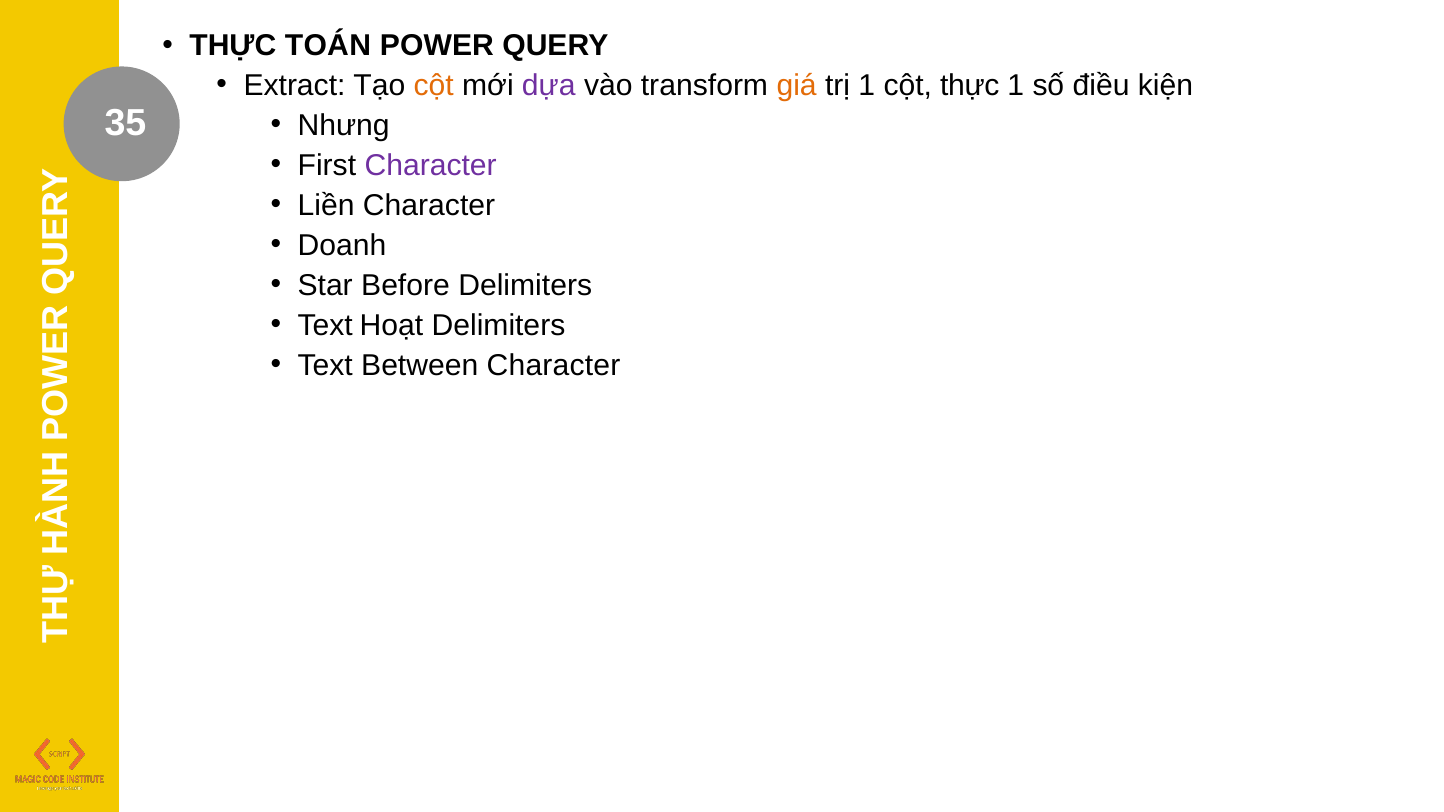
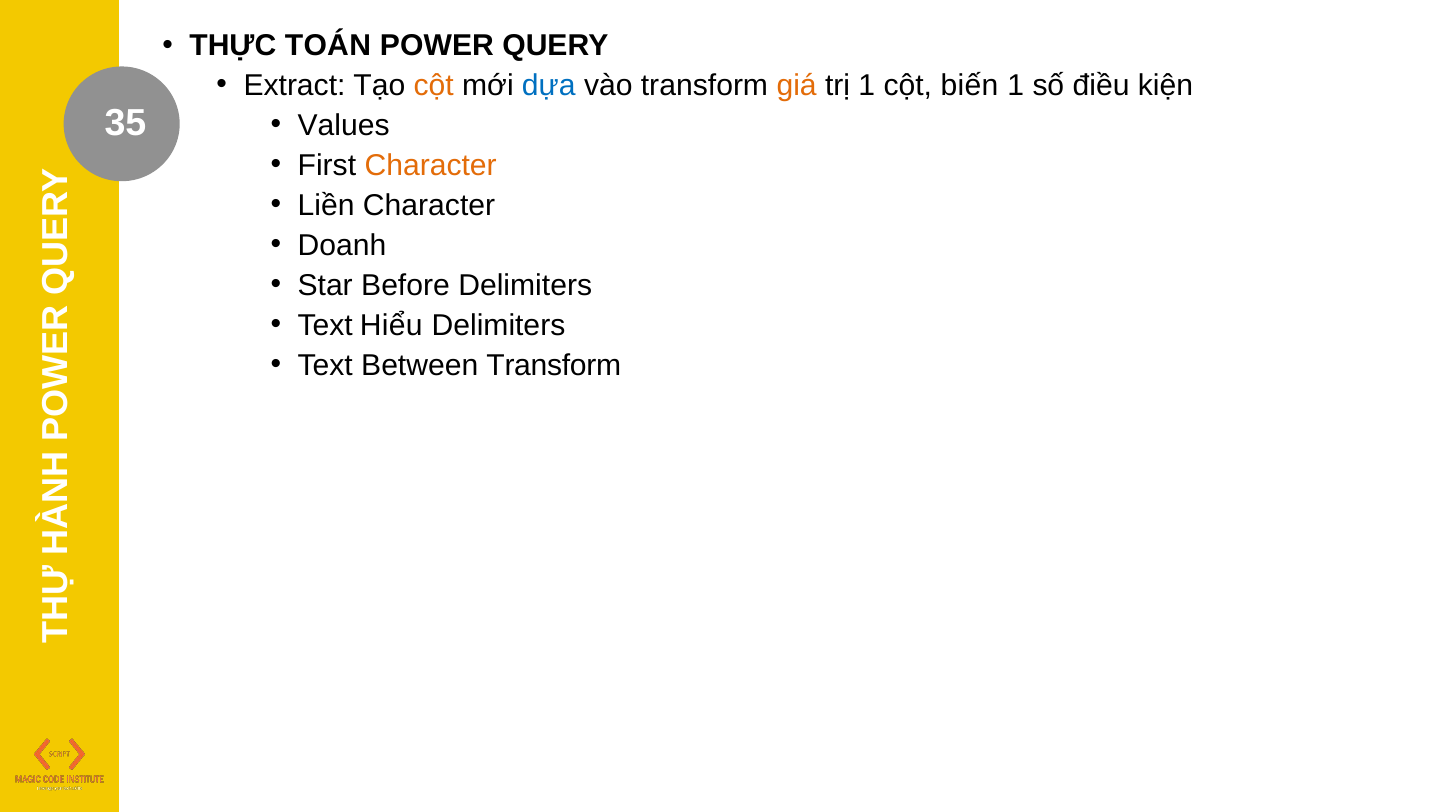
dựa colour: purple -> blue (549, 85)
cột thực: thực -> biến (970, 85)
Nhưng: Nhưng -> Values (344, 125)
Character colour: purple -> orange (431, 165)
Hoạt: Hoạt -> Hiểu (391, 325)
Between Character: Character -> Transform (554, 365)
